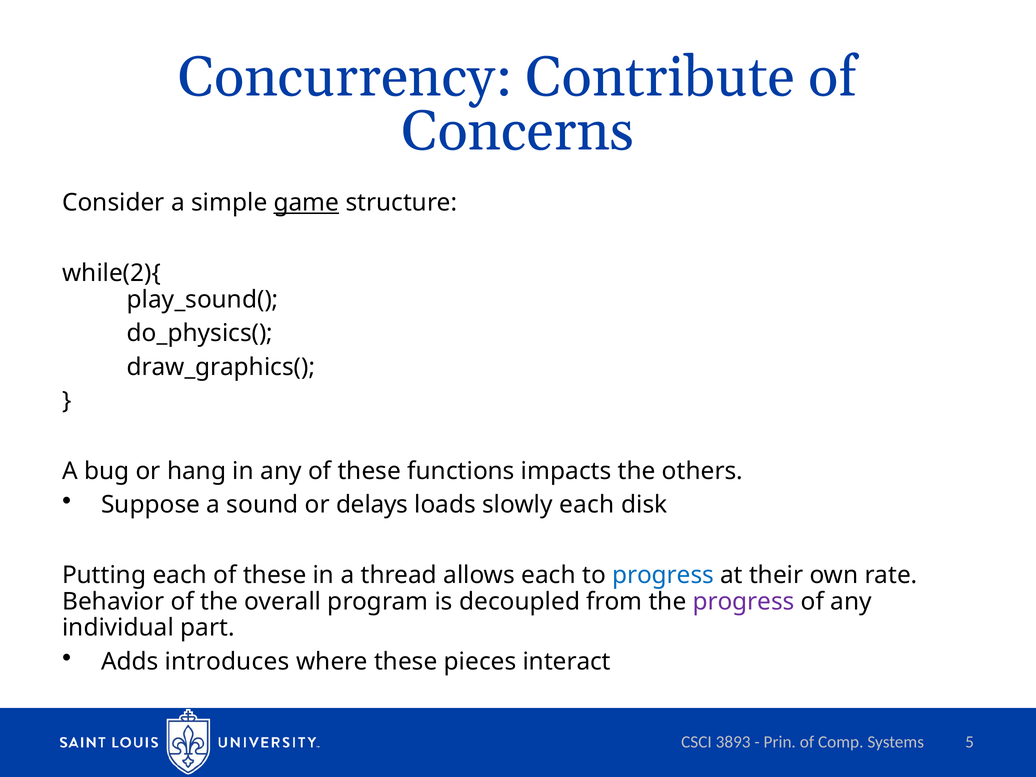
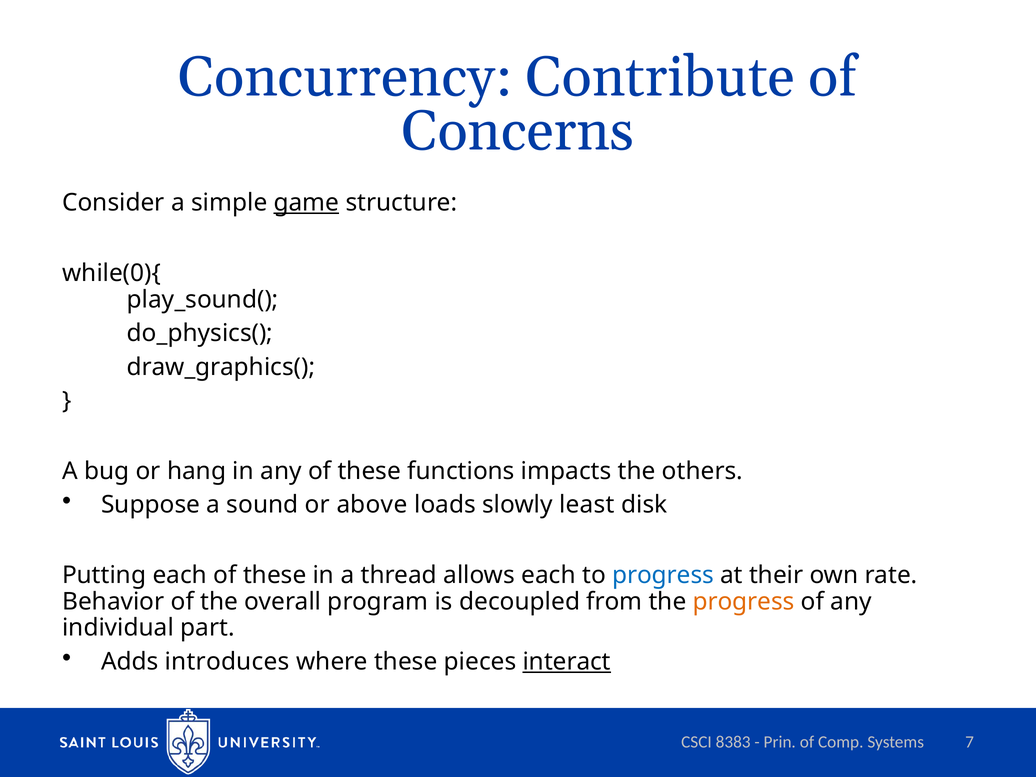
while(2){: while(2){ -> while(0){ (112, 273)
delays: delays -> above (372, 505)
slowly each: each -> least (587, 505)
progress colour: purple -> orange (744, 601)
interact underline: none -> present (567, 662)
3893: 3893 -> 8383 (733, 742)
5: 5 -> 7 (970, 742)
